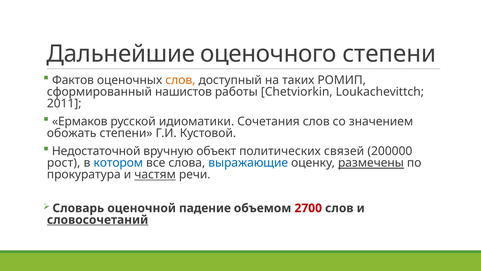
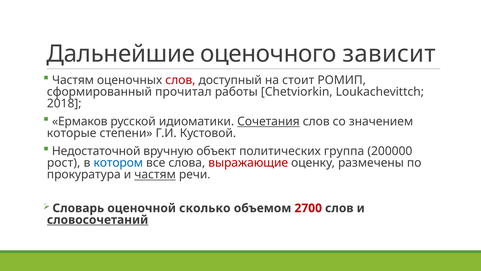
оценочного степени: степени -> зависит (389, 54)
Фактов: Фактов -> Частям (73, 80)
слов colour: orange -> red (180, 80)
таких: таких -> стоит (298, 80)
нашистов: нашистов -> прочитал (183, 92)
2011: 2011 -> 2018 (64, 103)
Сочетания underline: none -> present (268, 121)
обожать: обожать -> которые (72, 133)
связей: связей -> группа (344, 151)
выражающие colour: blue -> red (248, 163)
размечены underline: present -> none (371, 163)
падение: падение -> сколько (205, 208)
